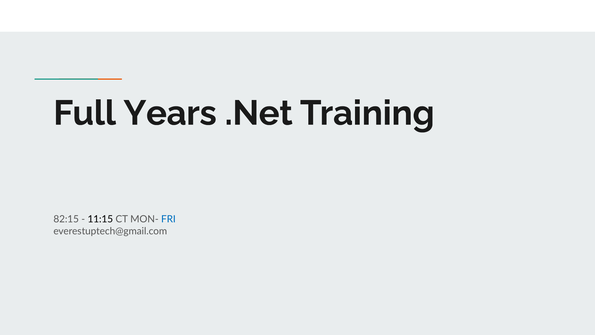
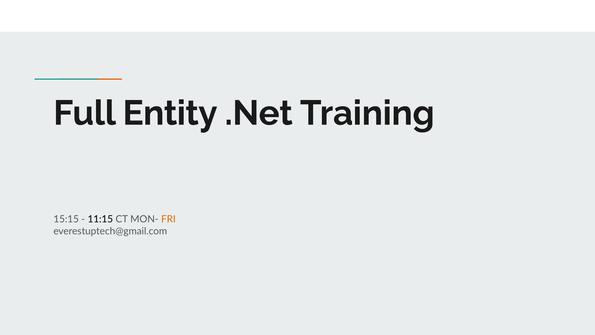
Years: Years -> Entity (170, 113)
82:15: 82:15 -> 15:15 (66, 219)
FRI colour: blue -> orange (168, 219)
